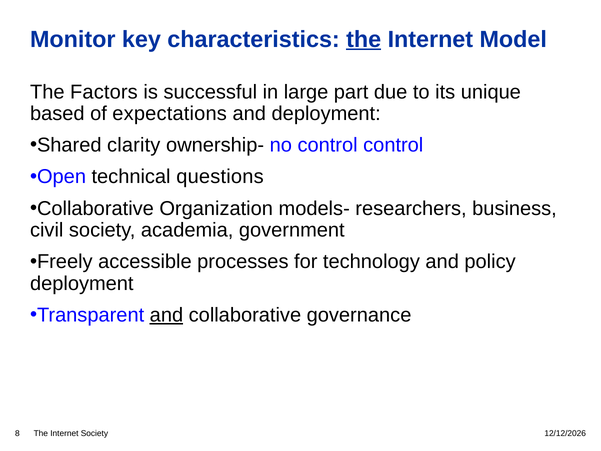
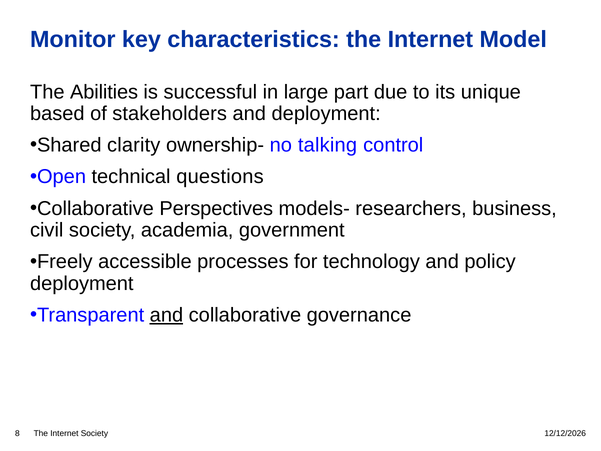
the underline: present -> none (364, 39)
Factors: Factors -> Abilities (104, 92)
expectations: expectations -> stakeholders (170, 113)
no control: control -> talking (327, 145)
Organization: Organization -> Perspectives (216, 208)
